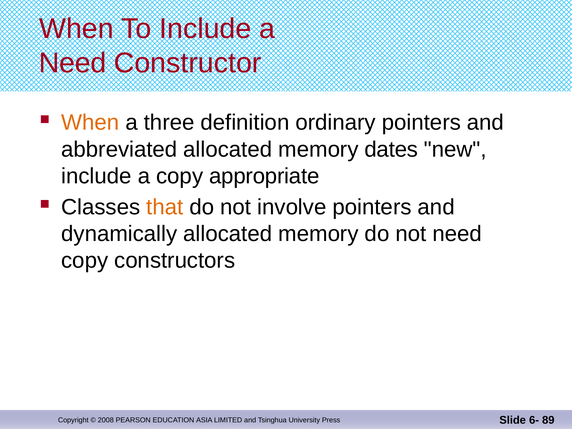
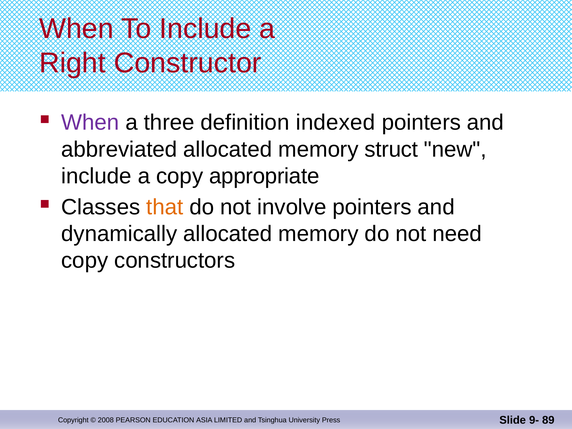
Need: Need -> Right (72, 63)
When colour: orange -> purple (90, 123)
ordinary: ordinary -> indexed (336, 123)
dates: dates -> struct (391, 149)
6-: 6- -> 9- (534, 420)
